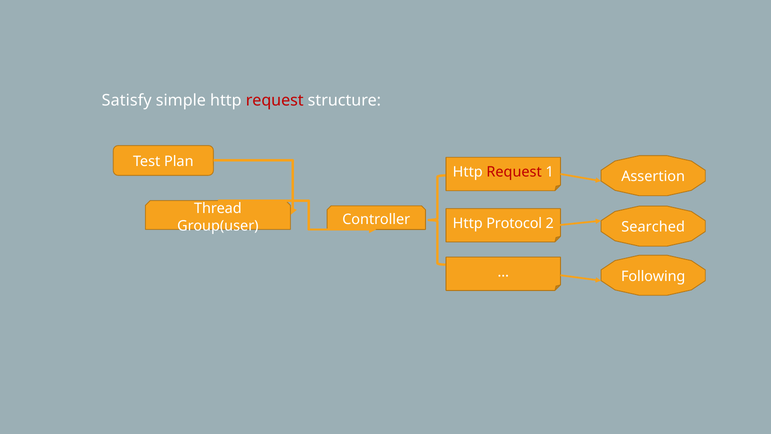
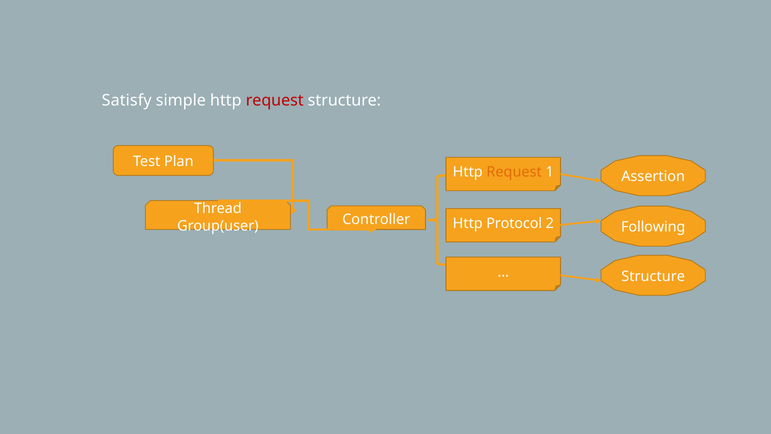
Request colour: red -> orange (514, 172)
Searched: Searched -> Following (653, 227)
Following: Following -> Structure (653, 276)
